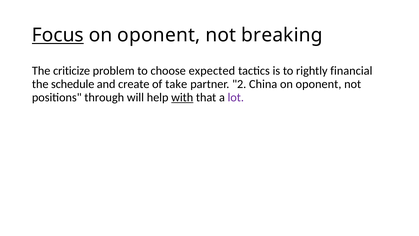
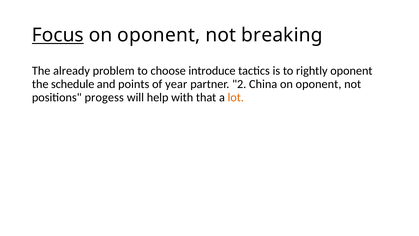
criticize: criticize -> already (72, 71)
expected: expected -> introduce (212, 71)
rightly financial: financial -> oponent (351, 71)
create: create -> points (134, 84)
take: take -> year (176, 84)
through: through -> progess (104, 97)
with underline: present -> none (182, 97)
lot colour: purple -> orange (236, 97)
